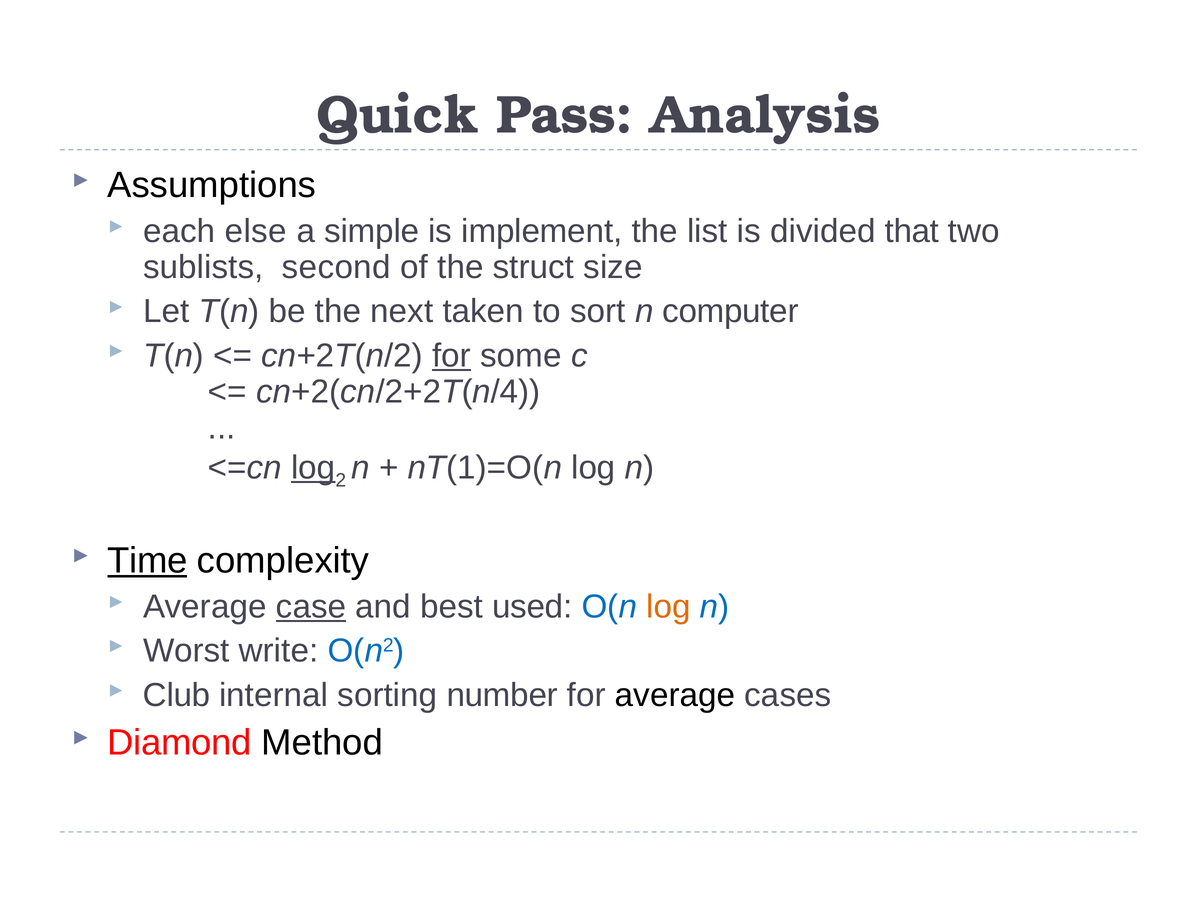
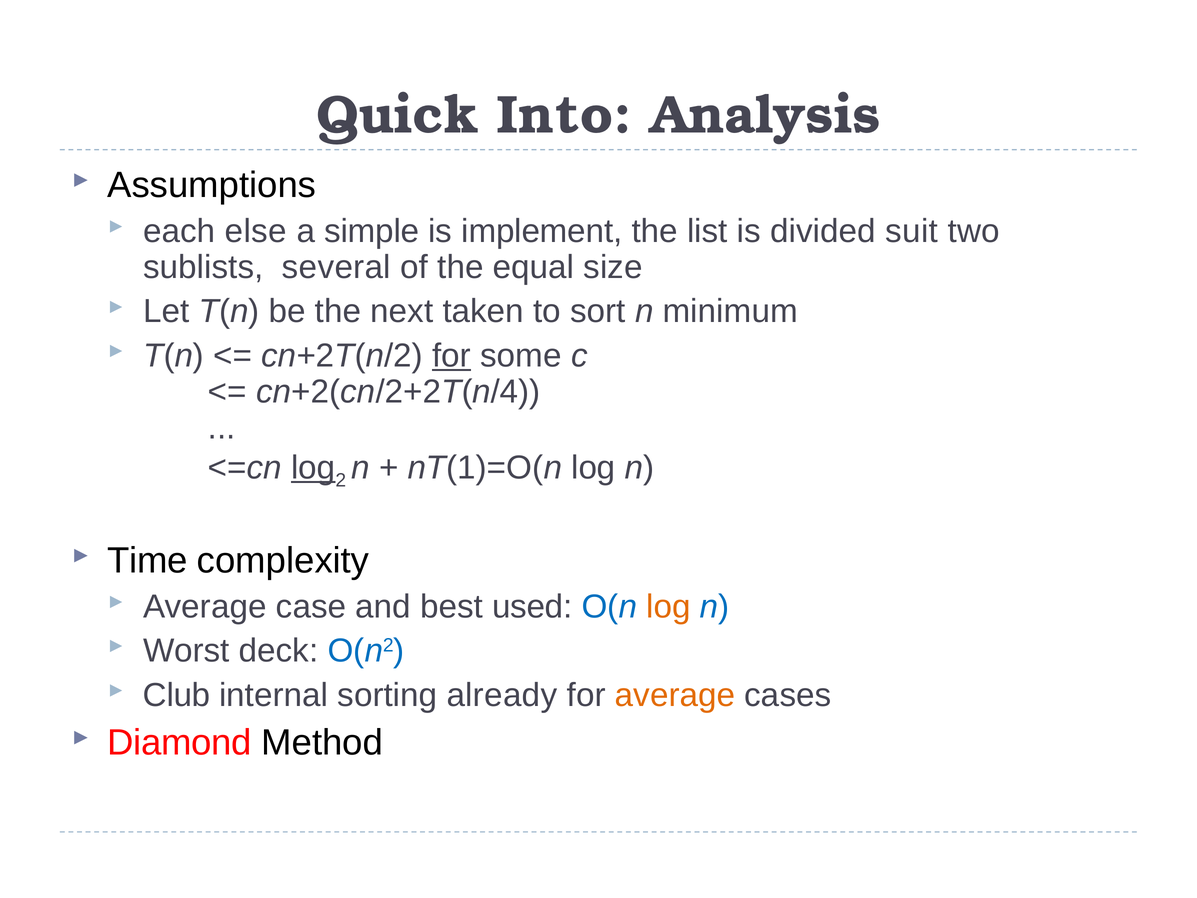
Pass: Pass -> Into (564, 115)
that: that -> suit (912, 231)
second: second -> several (336, 267)
struct: struct -> equal (533, 267)
computer: computer -> minimum (730, 311)
Time underline: present -> none (147, 560)
case underline: present -> none (311, 606)
write: write -> deck (279, 651)
number: number -> already (502, 695)
average colour: black -> orange (675, 695)
